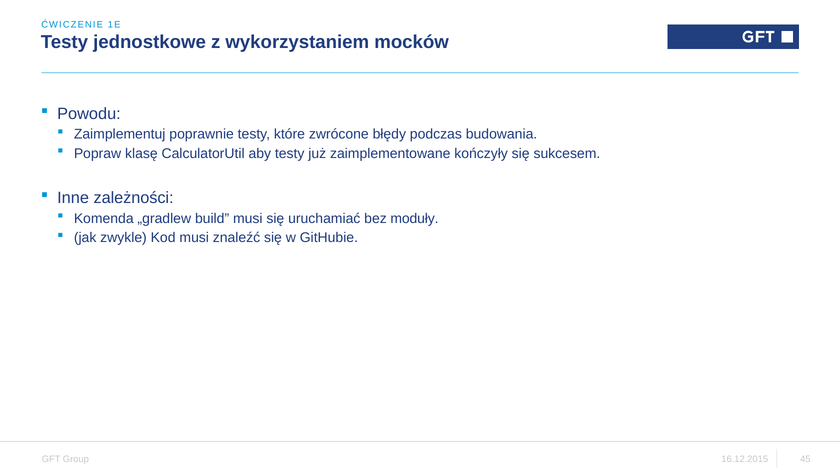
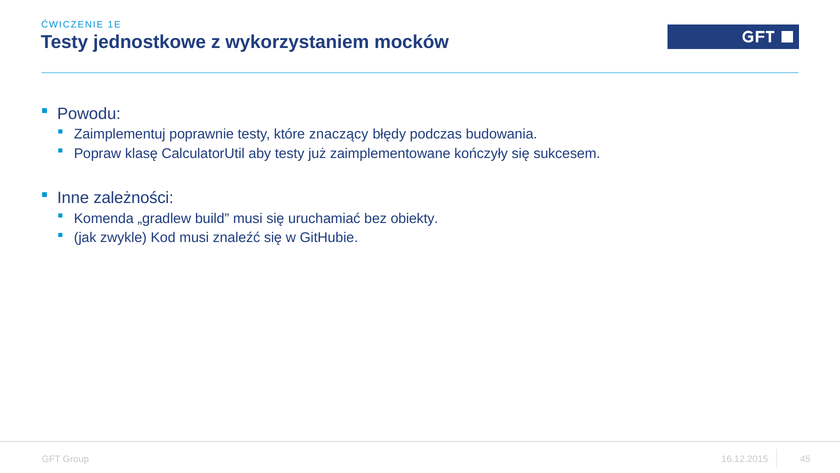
zwrócone: zwrócone -> znaczący (339, 134)
moduły: moduły -> obiekty (414, 218)
